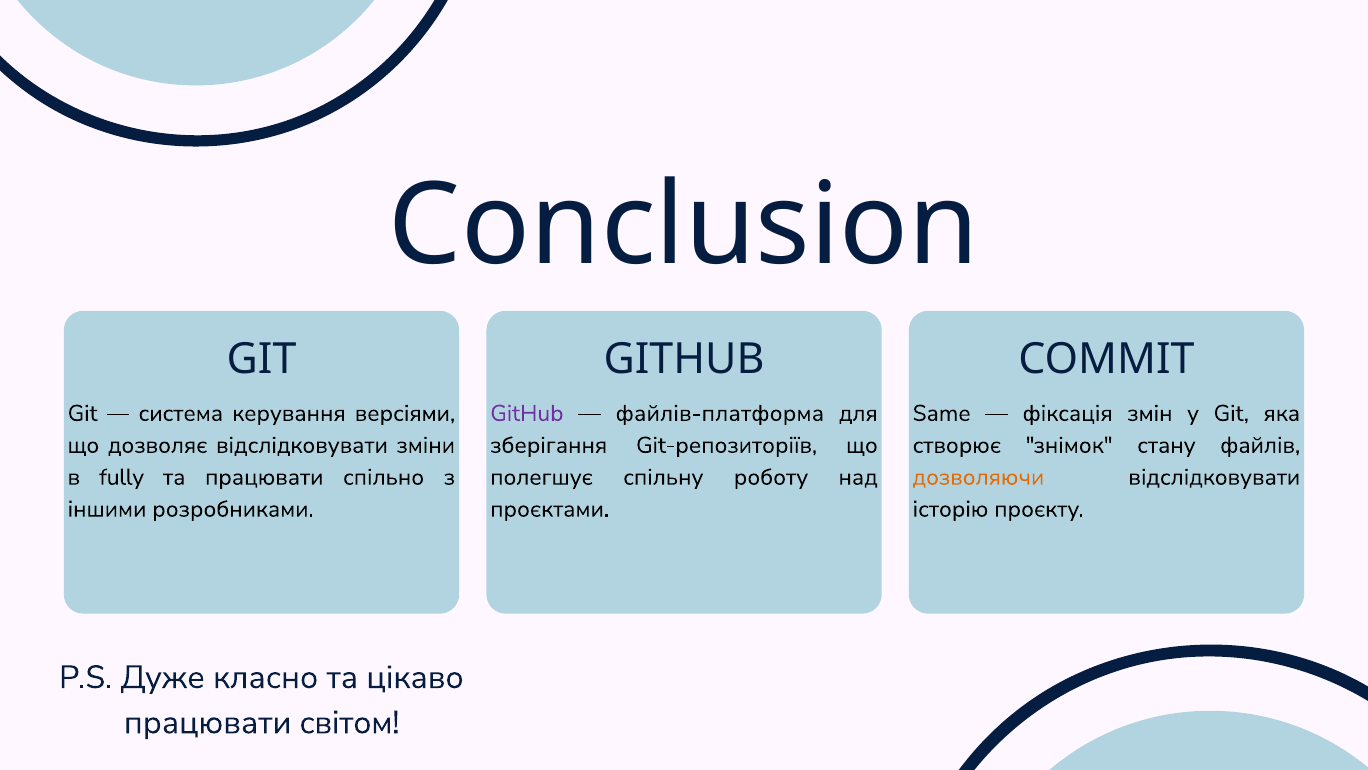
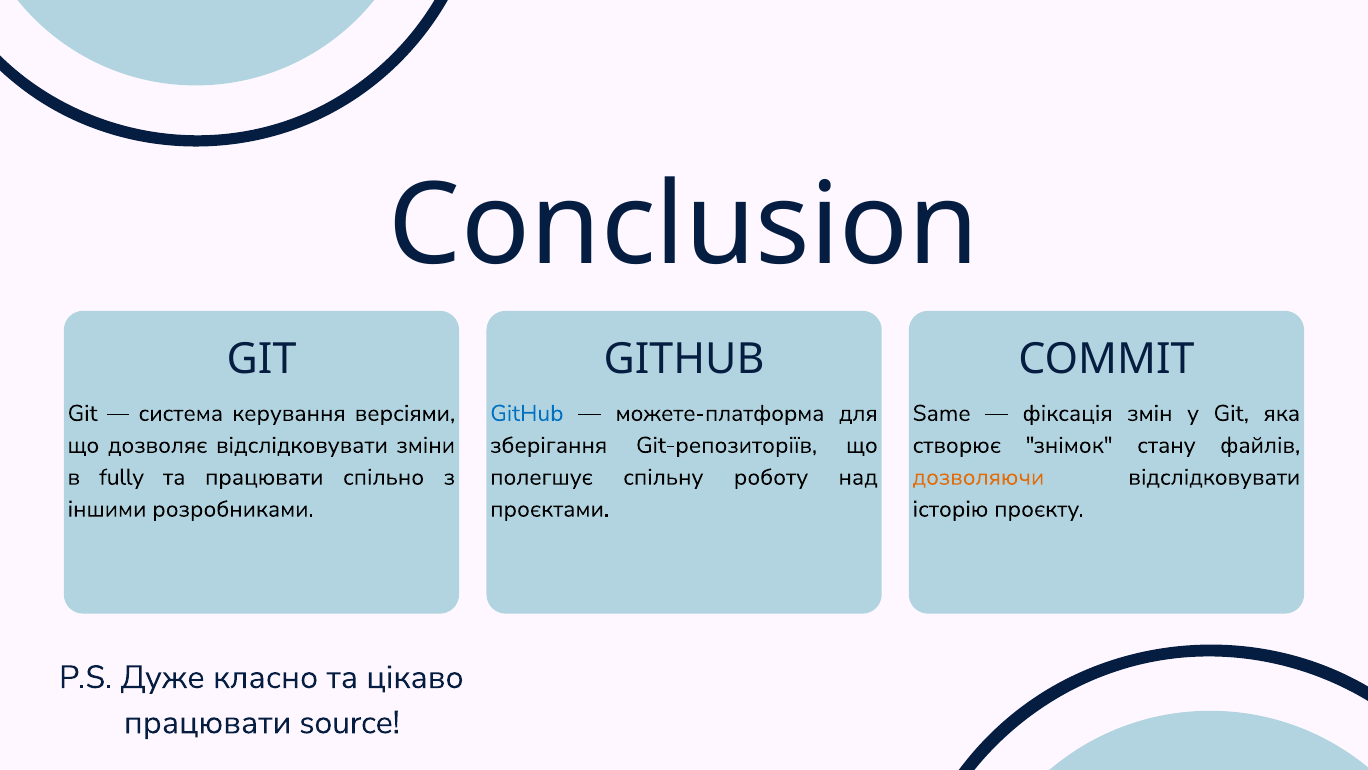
GitHub colour: purple -> blue (527, 413)
файлів-платформа: файлів-платформа -> можете-платформа (720, 413)
світом: світом -> source (350, 722)
